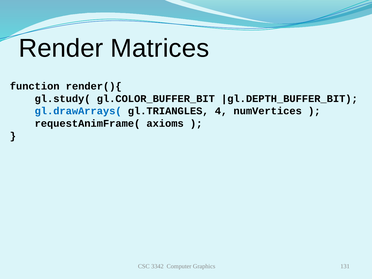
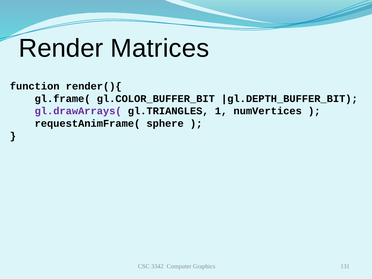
gl.study(: gl.study( -> gl.frame( (63, 99)
gl.drawArrays( colour: blue -> purple (78, 111)
4: 4 -> 1 (221, 111)
axioms: axioms -> sphere (165, 123)
